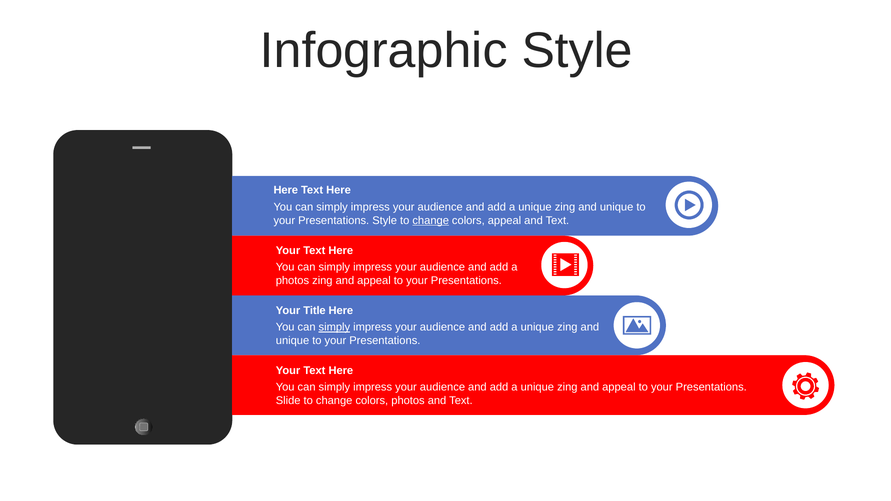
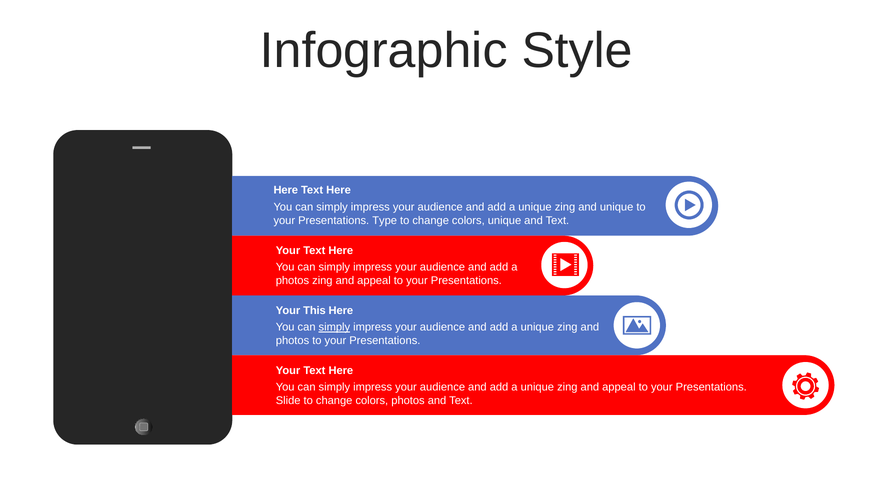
Presentations Style: Style -> Type (385, 221)
change underline: present -> none (431, 221)
colors appeal: appeal -> unique (504, 221)
Title: Title -> This (314, 311)
unique: unique -> photos (293, 341)
